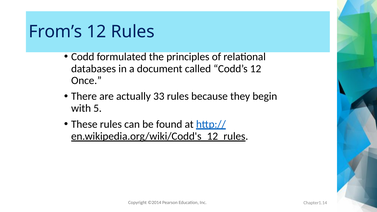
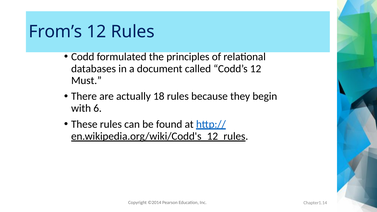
Once: Once -> Must (86, 81)
33: 33 -> 18 (159, 96)
5: 5 -> 6 (98, 108)
